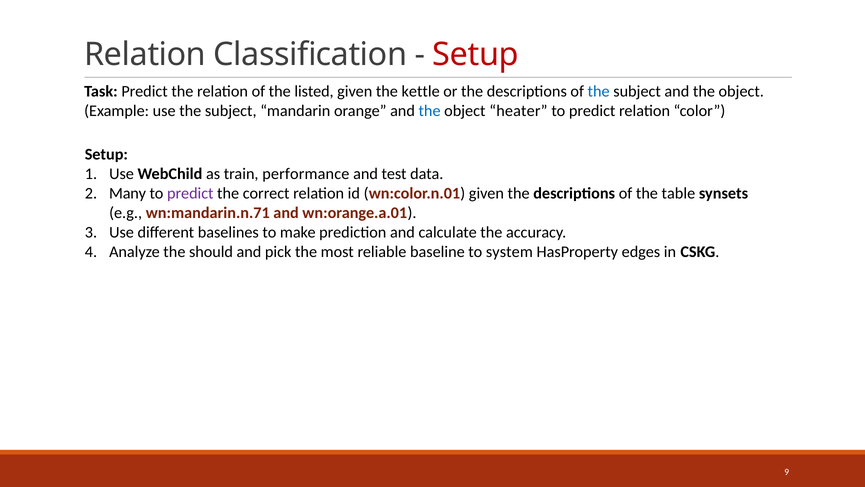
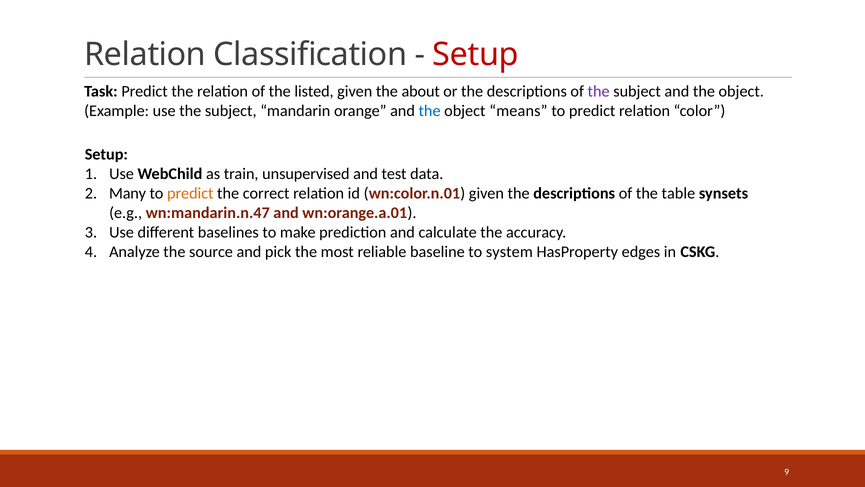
kettle: kettle -> about (421, 91)
the colour: blue -> purple (599, 91)
heater: heater -> means (518, 111)
performance: performance -> unsupervised (306, 174)
predict colour: purple -> orange (190, 193)
wn:mandarin.n.71: wn:mandarin.n.71 -> wn:mandarin.n.47 (208, 213)
should: should -> source (211, 252)
